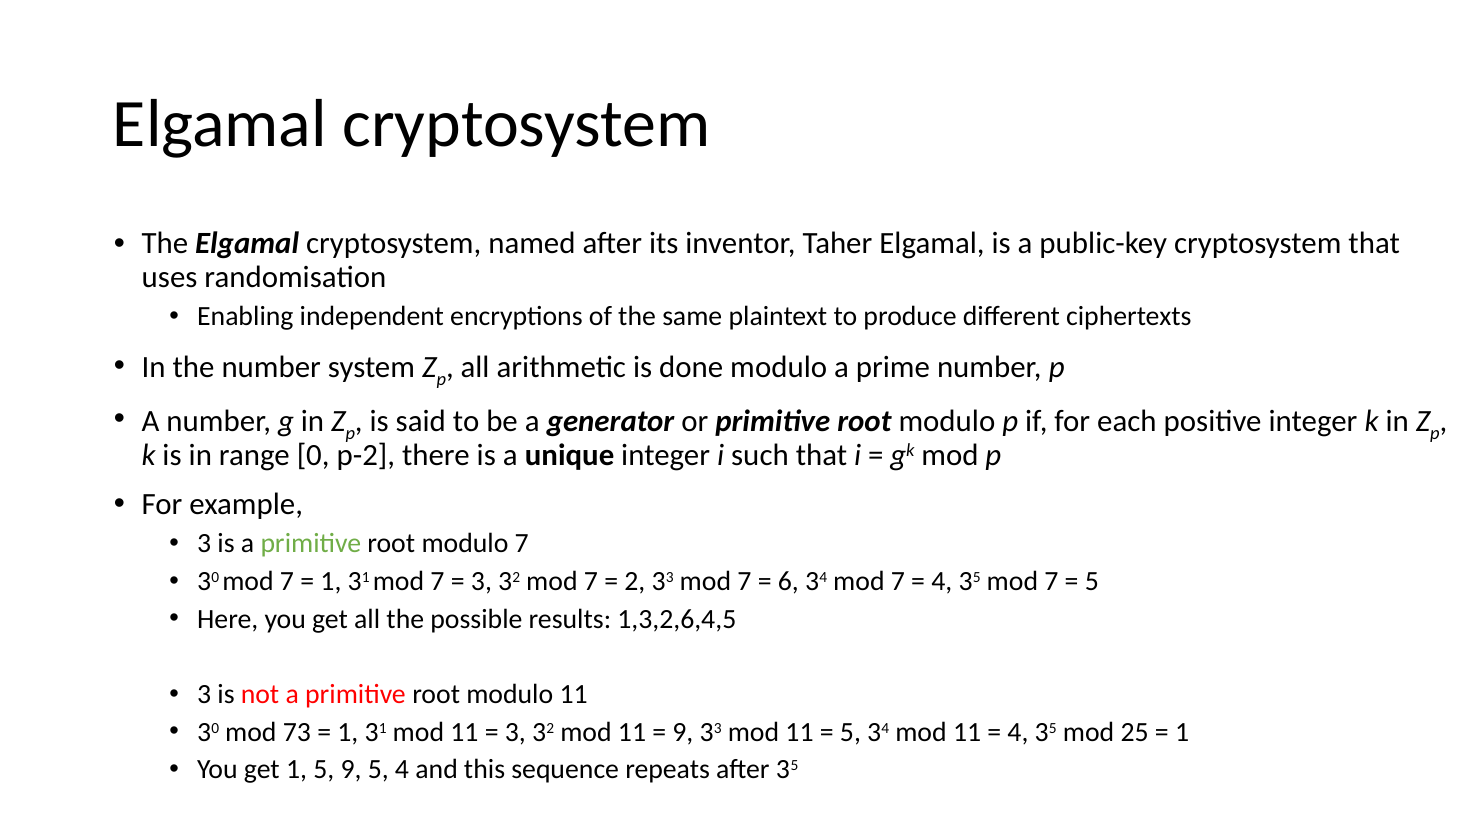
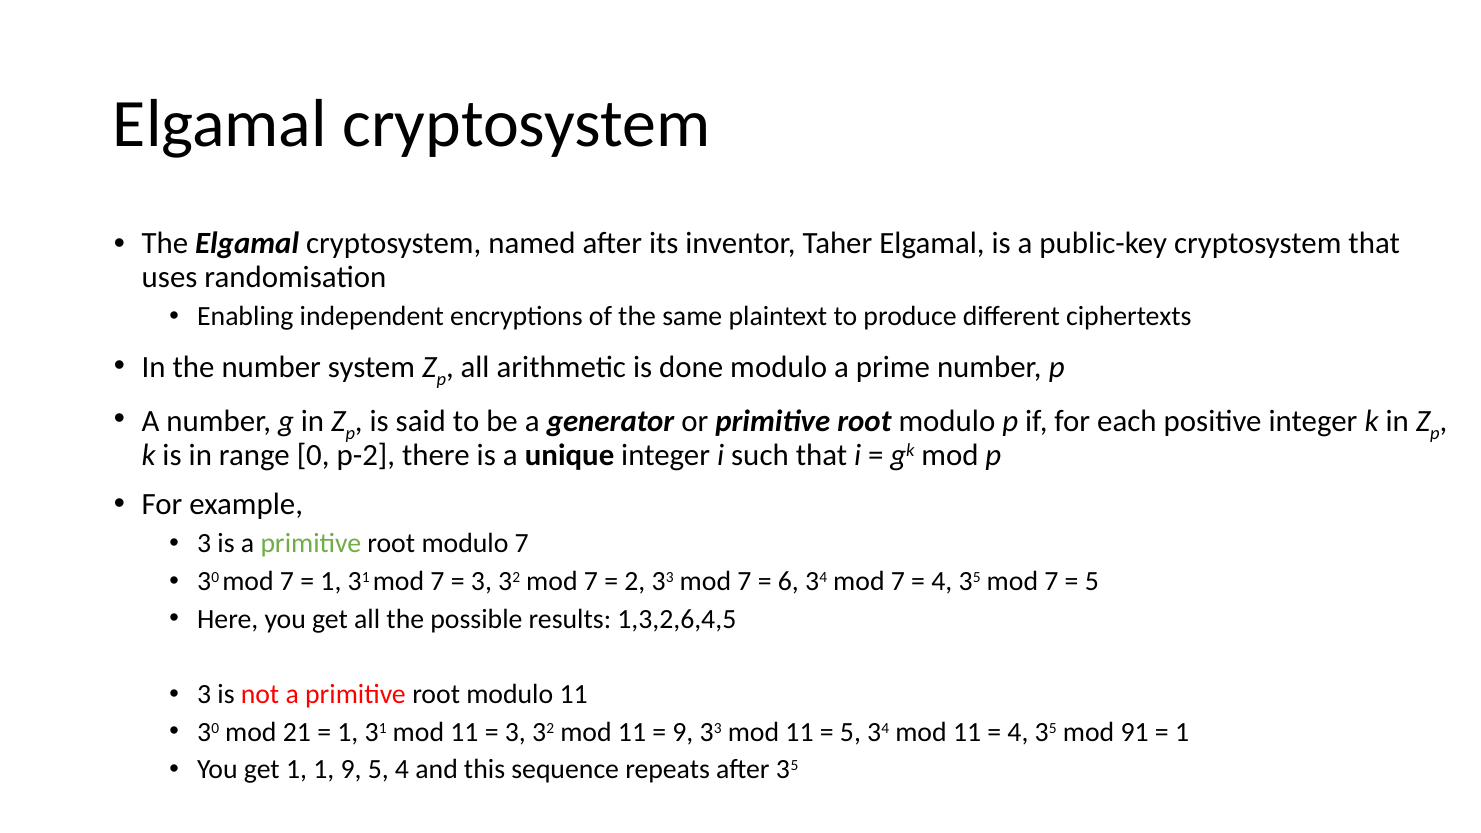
73: 73 -> 21 (297, 732)
25: 25 -> 91 (1135, 732)
1 5: 5 -> 1 (324, 770)
